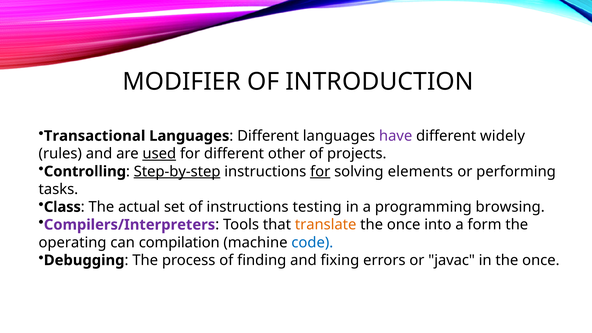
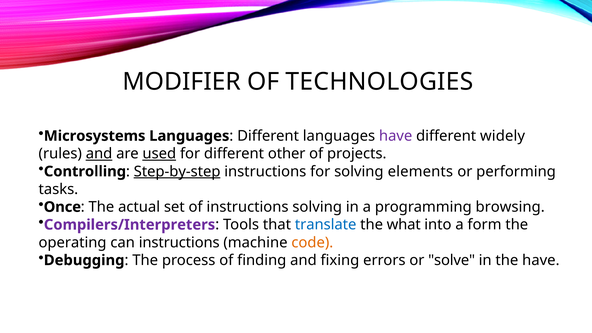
INTRODUCTION: INTRODUCTION -> TECHNOLOGIES (380, 82)
Transactional: Transactional -> Microsystems (95, 136)
and underline: none -> present (99, 154)
for underline: present -> none (320, 171)
Class: Class -> Once (62, 207)
instructions testing: testing -> solving (317, 207)
translate colour: orange -> blue (326, 225)
once: once -> what (404, 225)
can compilation: compilation -> instructions (179, 242)
code colour: blue -> orange (312, 242)
javac: javac -> solve (452, 260)
in the once: once -> have (541, 260)
